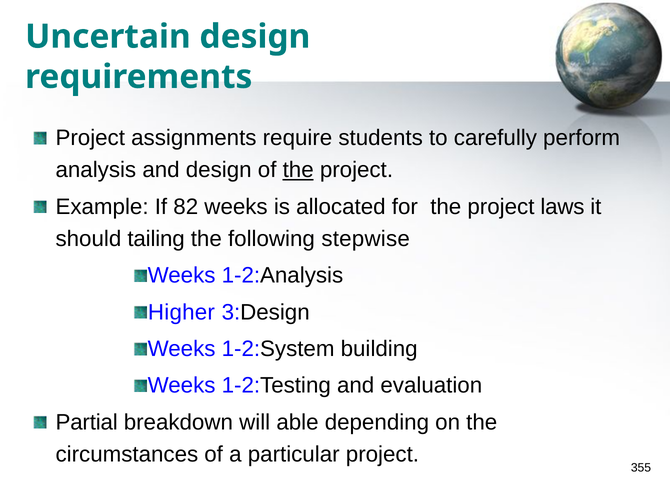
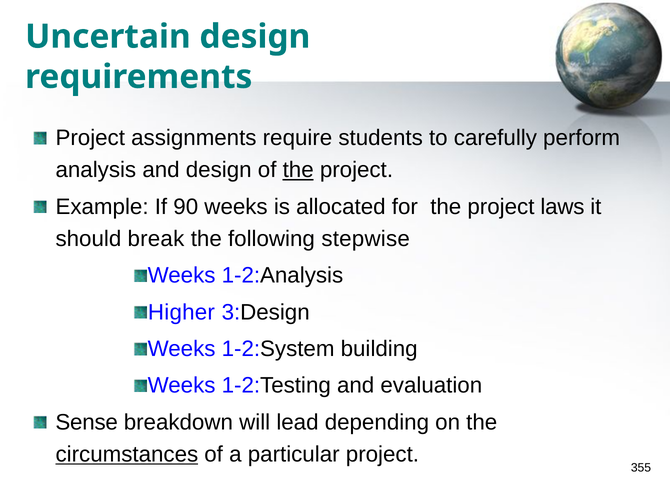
82: 82 -> 90 (186, 207)
tailing: tailing -> break (156, 239)
Partial: Partial -> Sense (87, 422)
able: able -> lead (297, 422)
circumstances underline: none -> present (127, 454)
